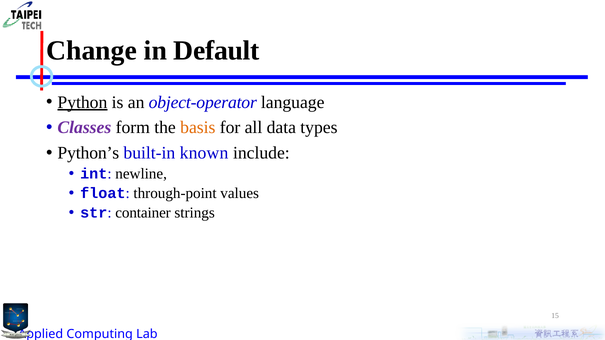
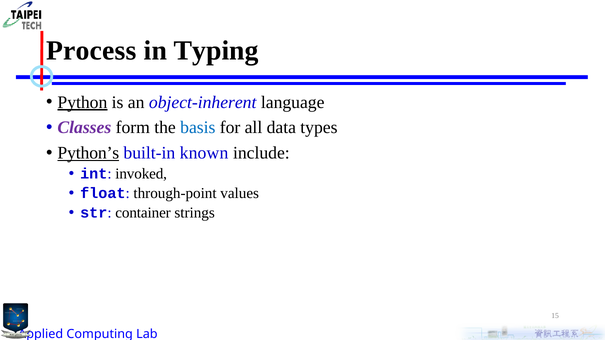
Change: Change -> Process (91, 51)
Default: Default -> Typing (216, 51)
object-operator: object-operator -> object-inherent (203, 102)
basis colour: orange -> blue (198, 128)
Python’s underline: none -> present (88, 153)
newline: newline -> invoked (141, 174)
